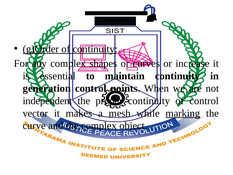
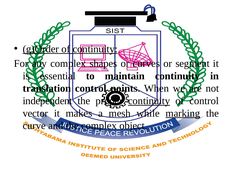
increase: increase -> segment (193, 63)
generation: generation -> translation (47, 88)
continuity underline: none -> present (149, 101)
